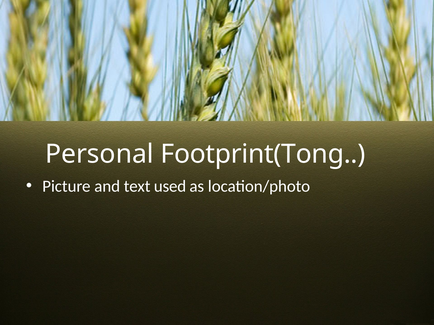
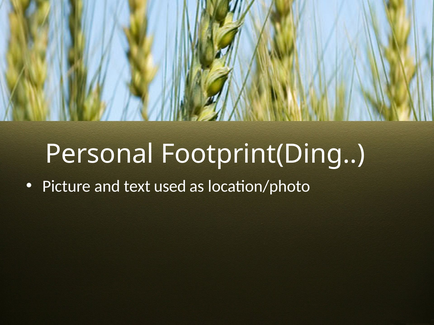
Footprint(Tong: Footprint(Tong -> Footprint(Ding (263, 154)
